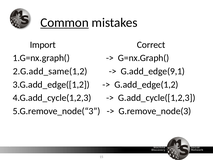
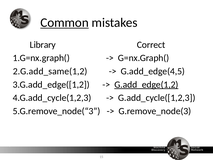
Import: Import -> Library (43, 45)
G.add_edge(9,1: G.add_edge(9,1 -> G.add_edge(4,5 (153, 71)
G.add_edge(1,2 underline: none -> present (146, 84)
